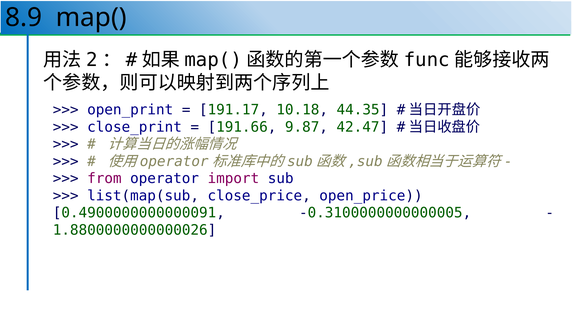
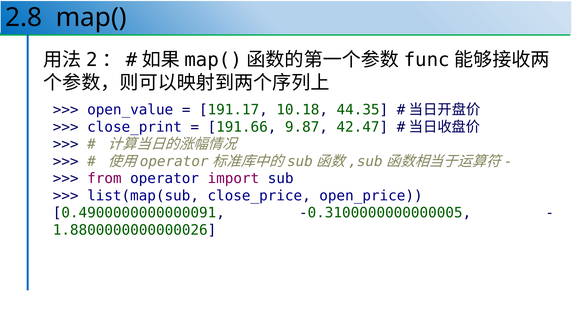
8.9: 8.9 -> 2.8 (24, 18)
open_print: open_print -> open_value (130, 110)
